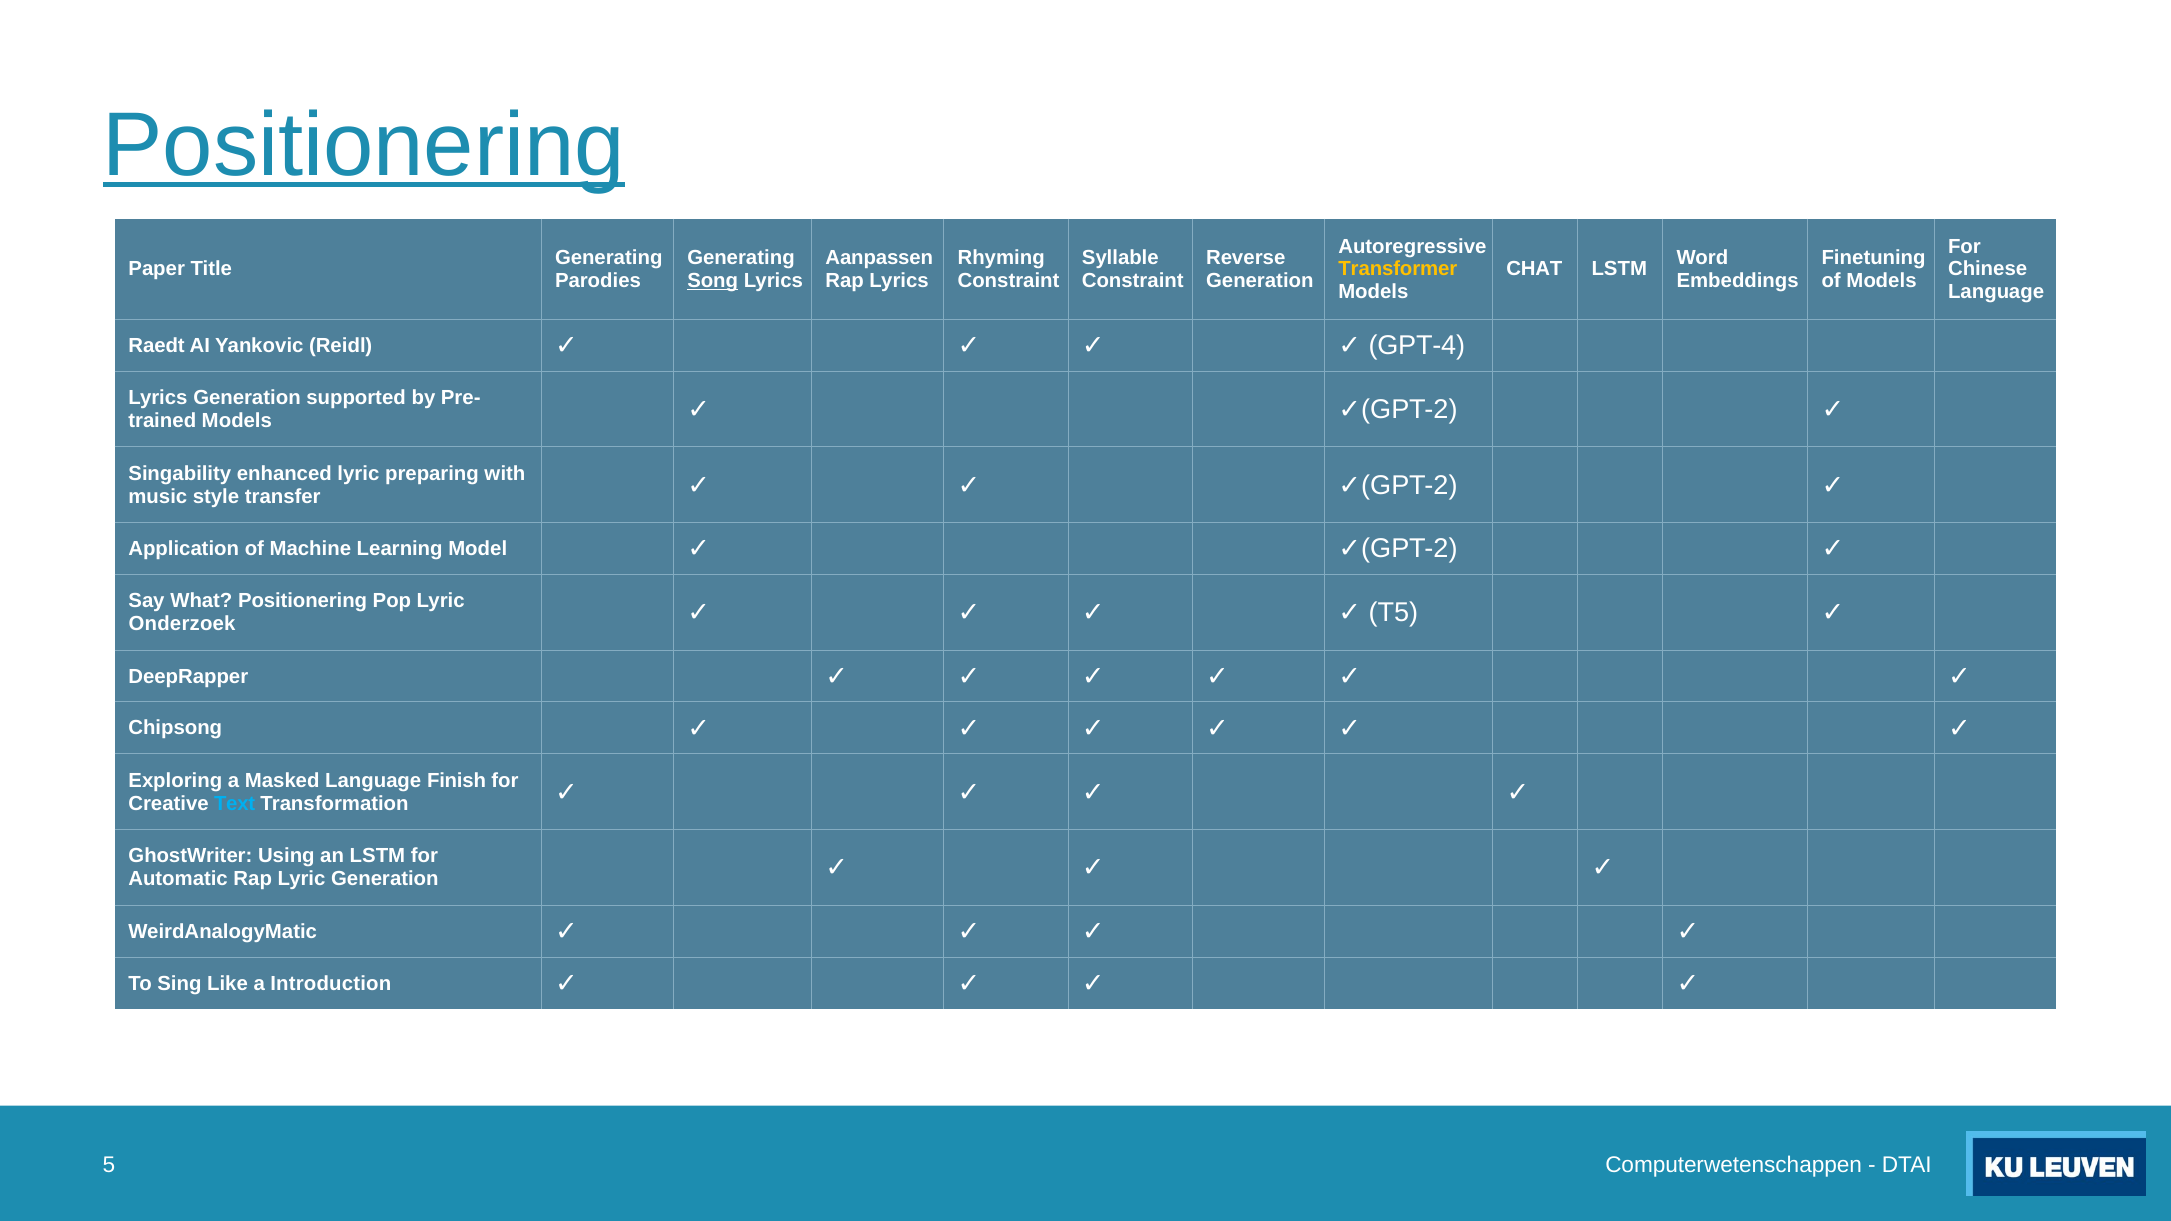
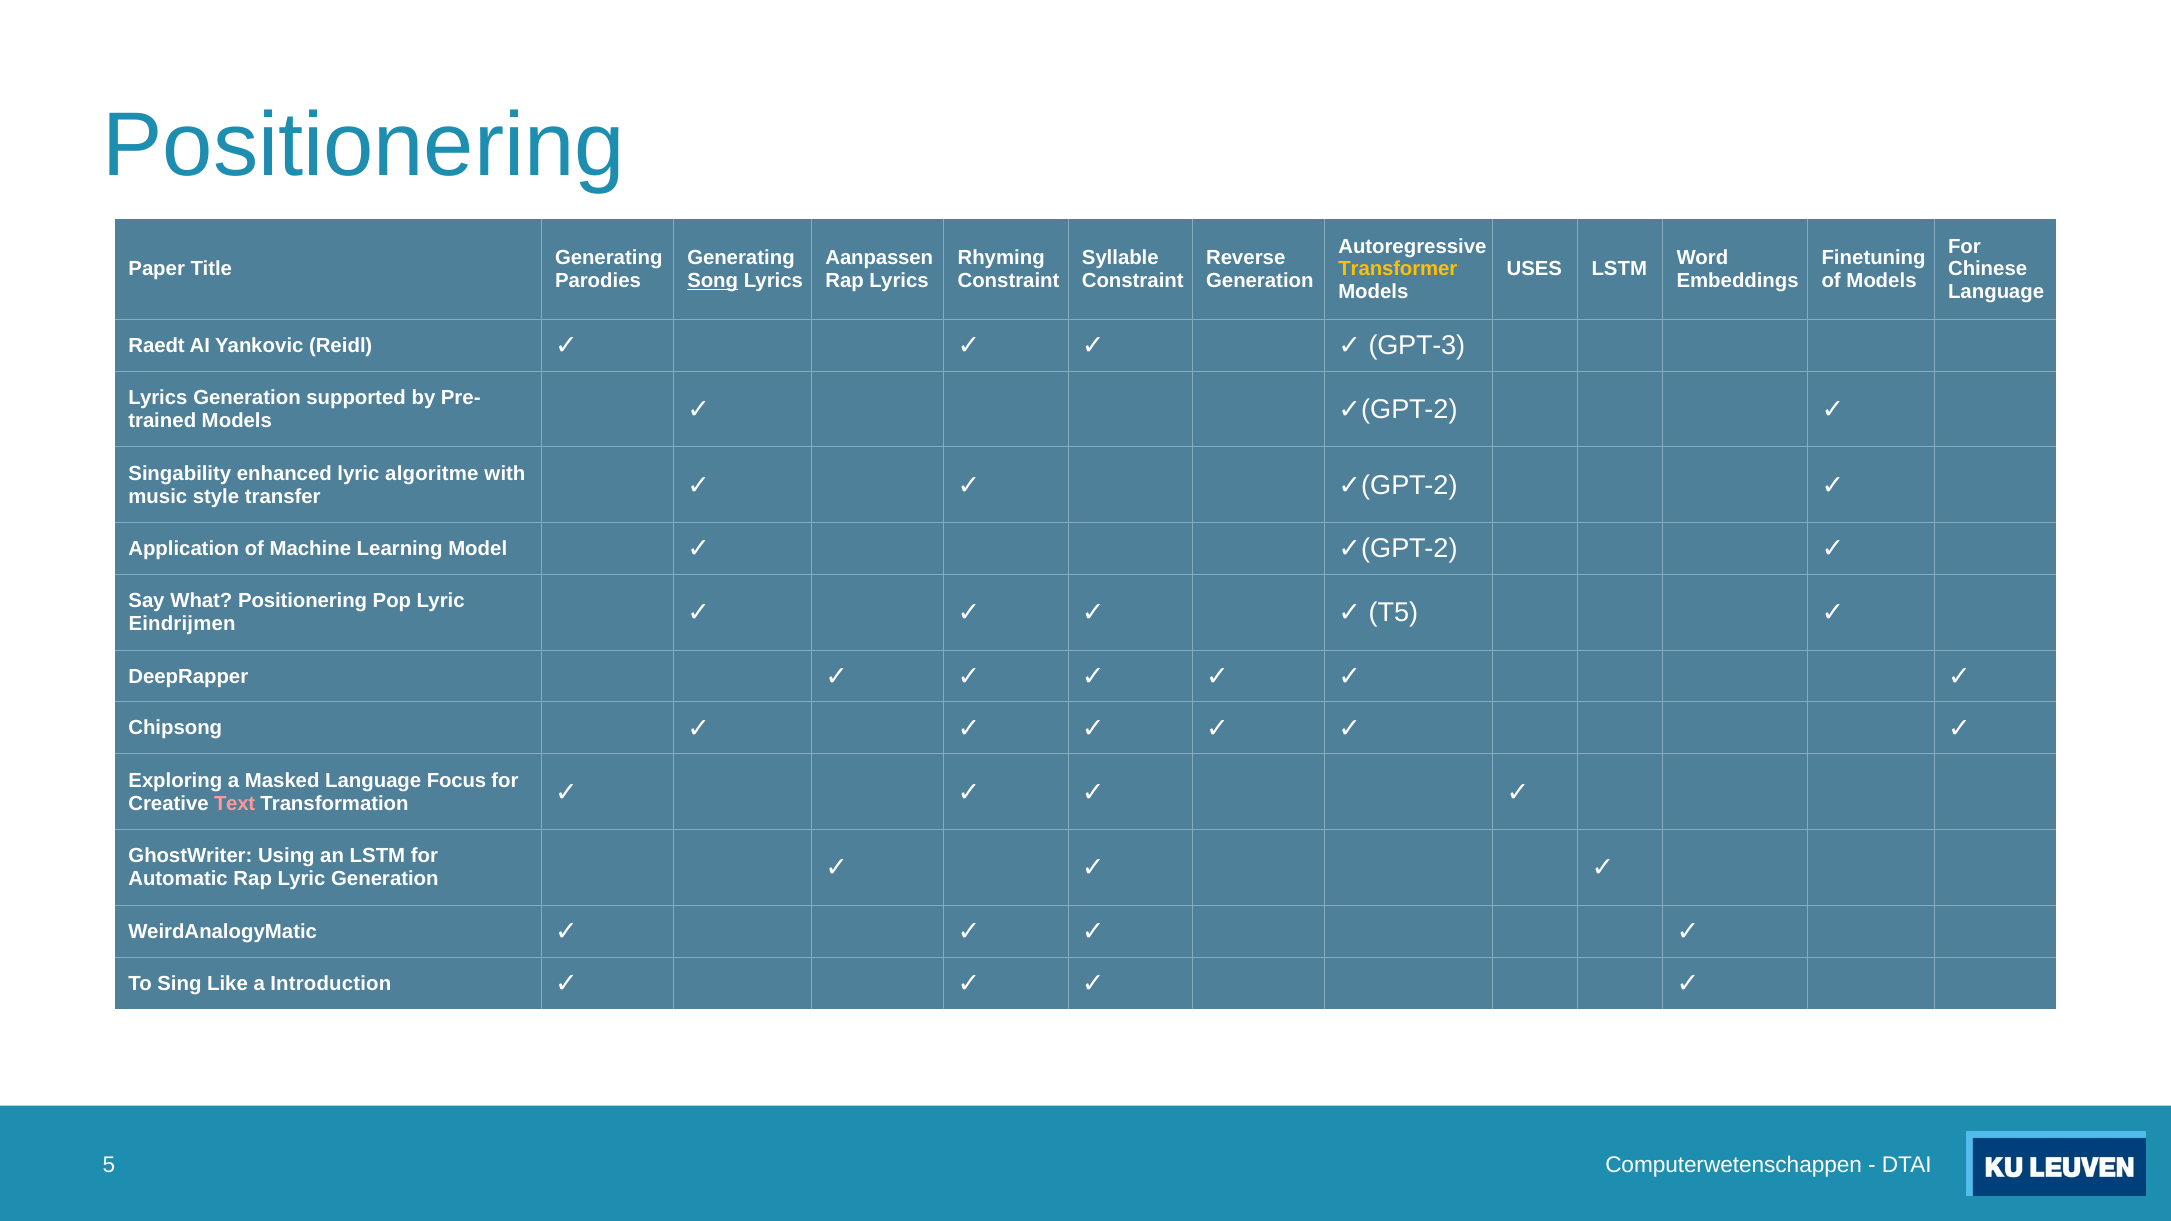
Positionering underline: present -> none (364, 146)
CHAT: CHAT -> USES (1534, 269)
GPT-4: GPT-4 -> GPT-3 (1417, 346)
preparing: preparing -> algoritme (432, 474)
Onderzoek: Onderzoek -> Eindrijmen (182, 624)
Finish: Finish -> Focus (457, 781)
Text colour: light blue -> pink (235, 803)
